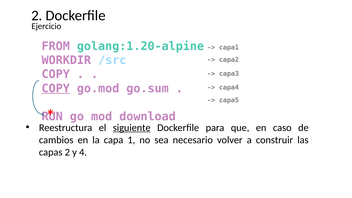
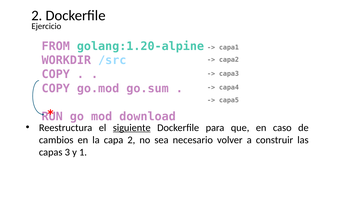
COPY underline: present -> none (56, 88)
capa 1: 1 -> 2 (131, 140)
capas 2: 2 -> 3 (67, 152)
4: 4 -> 1 (83, 152)
